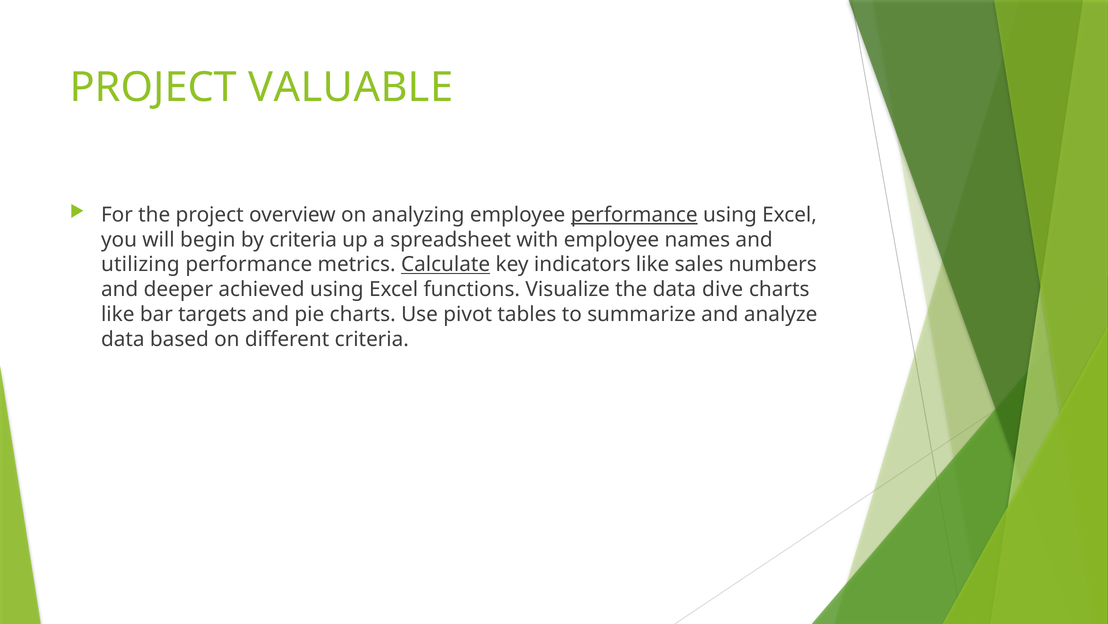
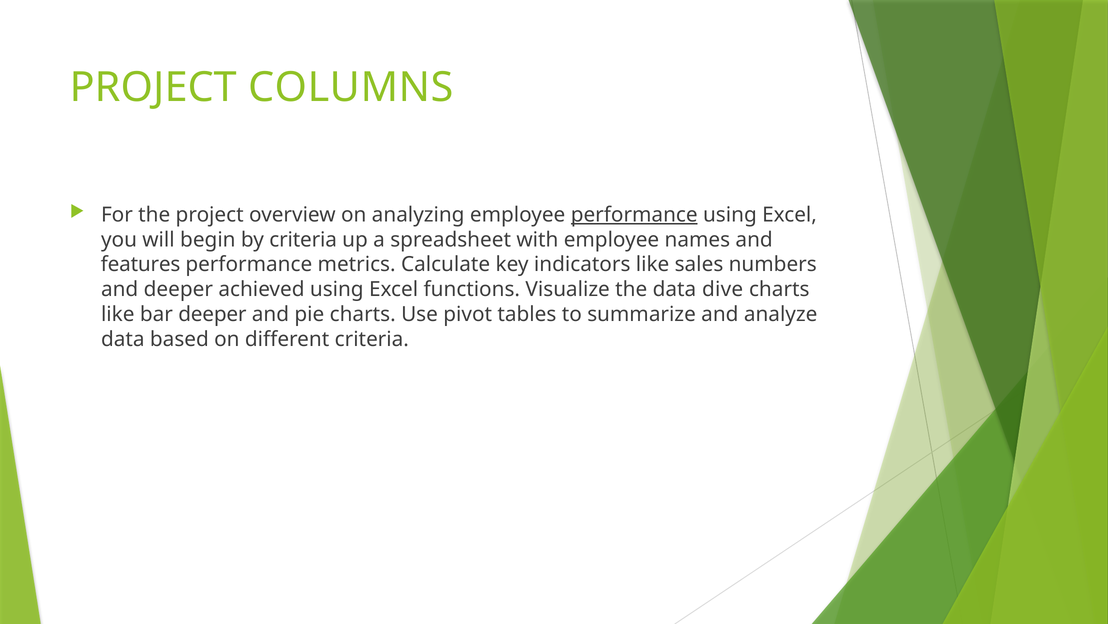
VALUABLE: VALUABLE -> COLUMNS (351, 87)
utilizing: utilizing -> features (141, 264)
Calculate underline: present -> none (446, 264)
bar targets: targets -> deeper (212, 314)
